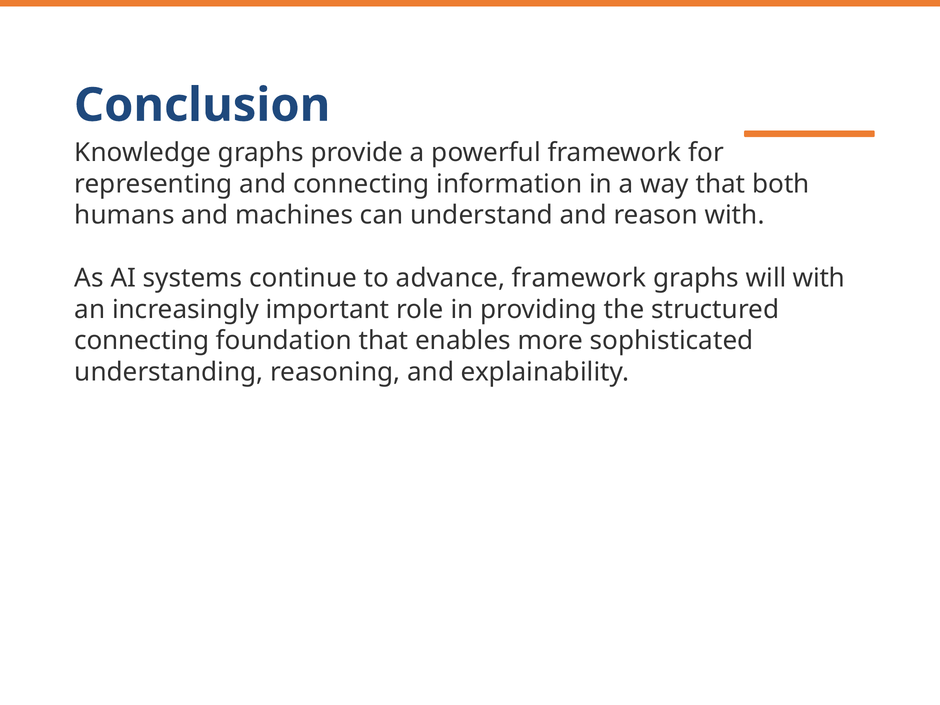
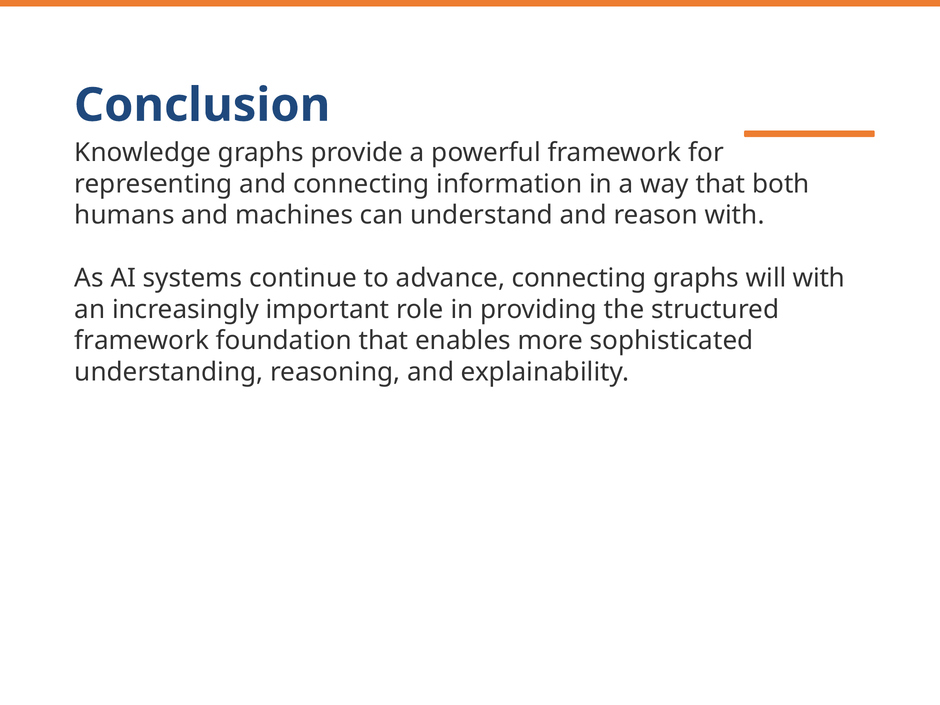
advance framework: framework -> connecting (579, 278)
connecting: connecting -> framework (142, 341)
